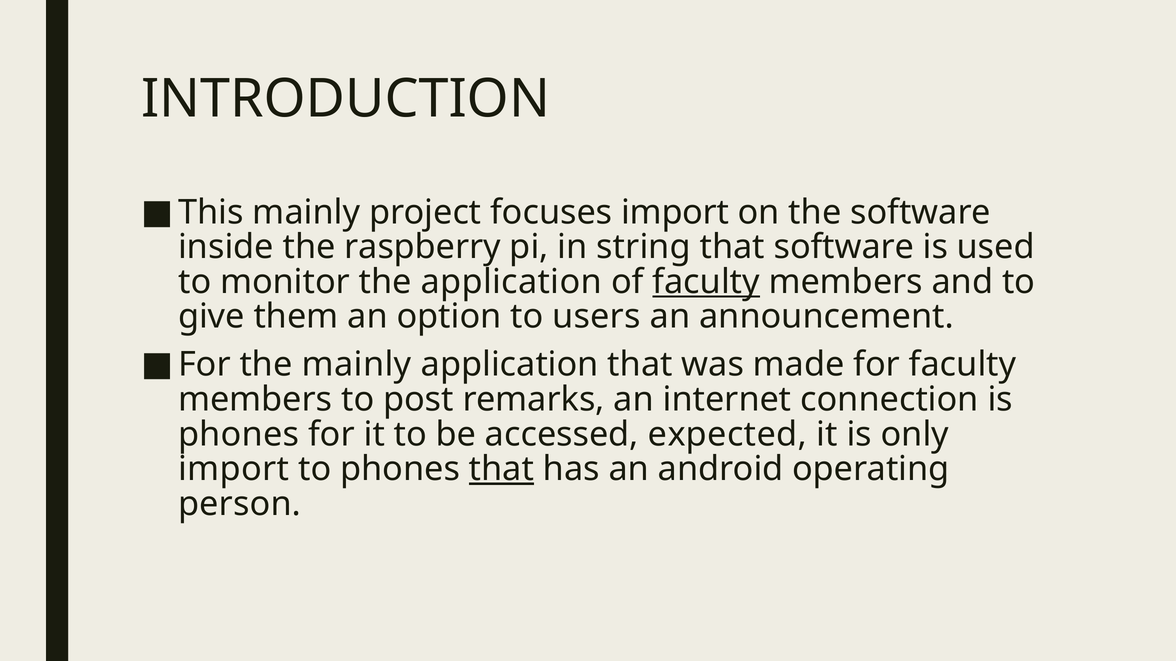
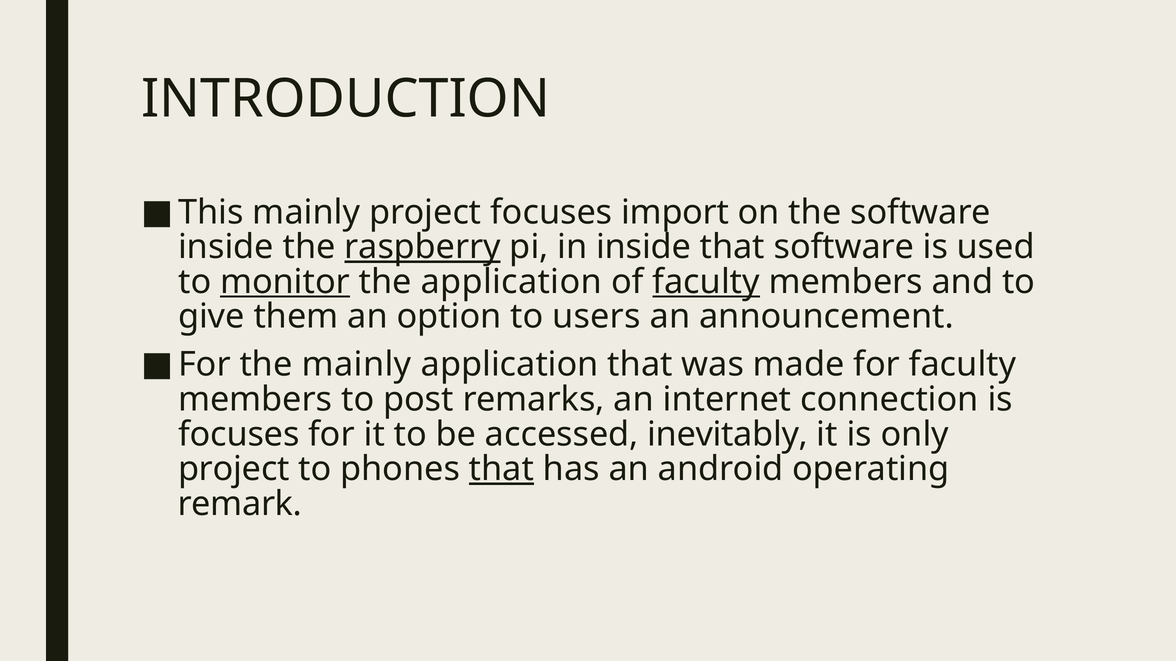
raspberry underline: none -> present (423, 247)
in string: string -> inside (644, 247)
monitor underline: none -> present (285, 282)
phones: phones -> focuses (239, 435)
expected: expected -> inevitably (728, 435)
import: import -> project (234, 469)
person: person -> remark (240, 504)
